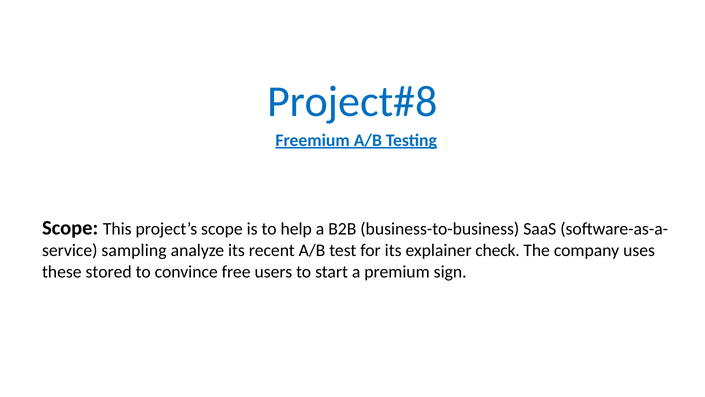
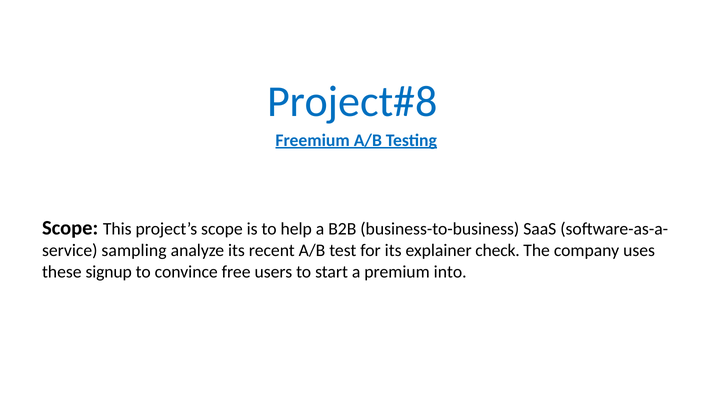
stored: stored -> signup (109, 271)
sign: sign -> into (450, 271)
